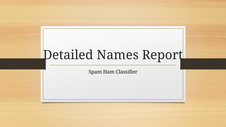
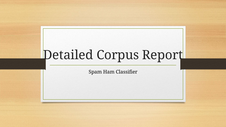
Names: Names -> Corpus (118, 55)
